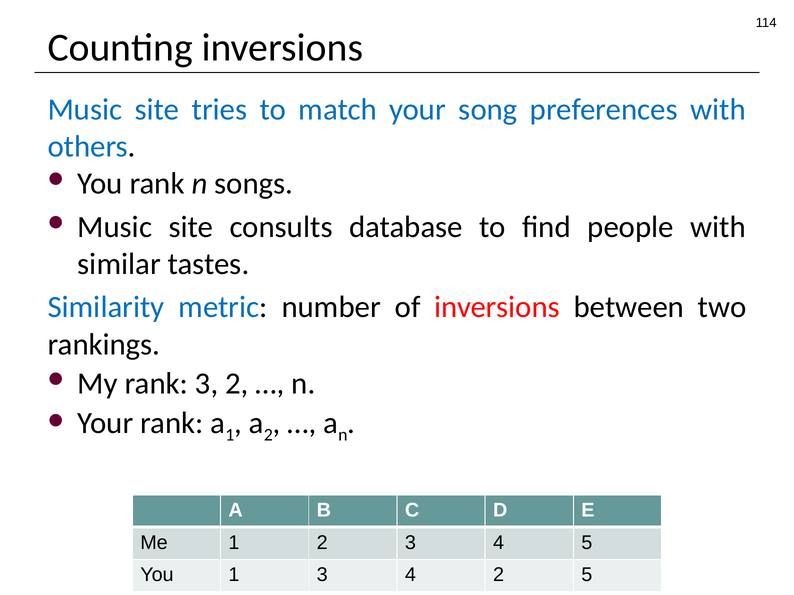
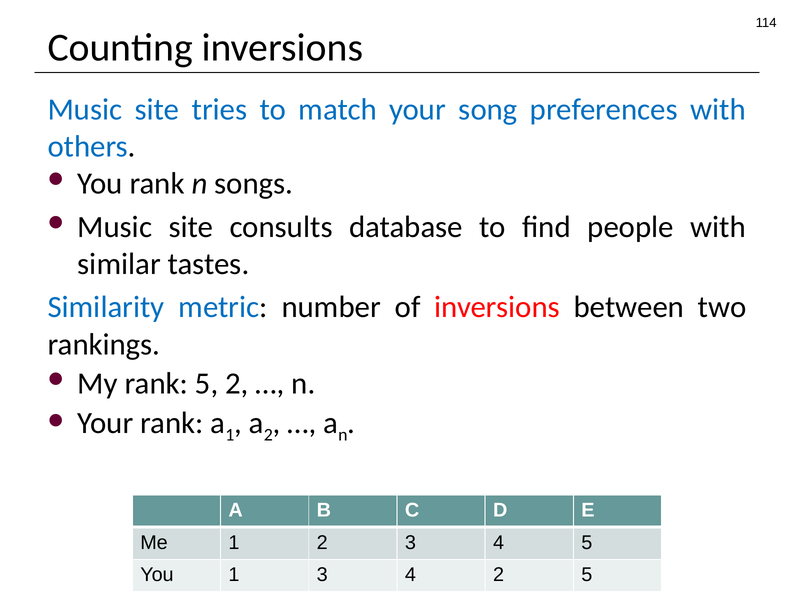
rank 3: 3 -> 5 (207, 384)
